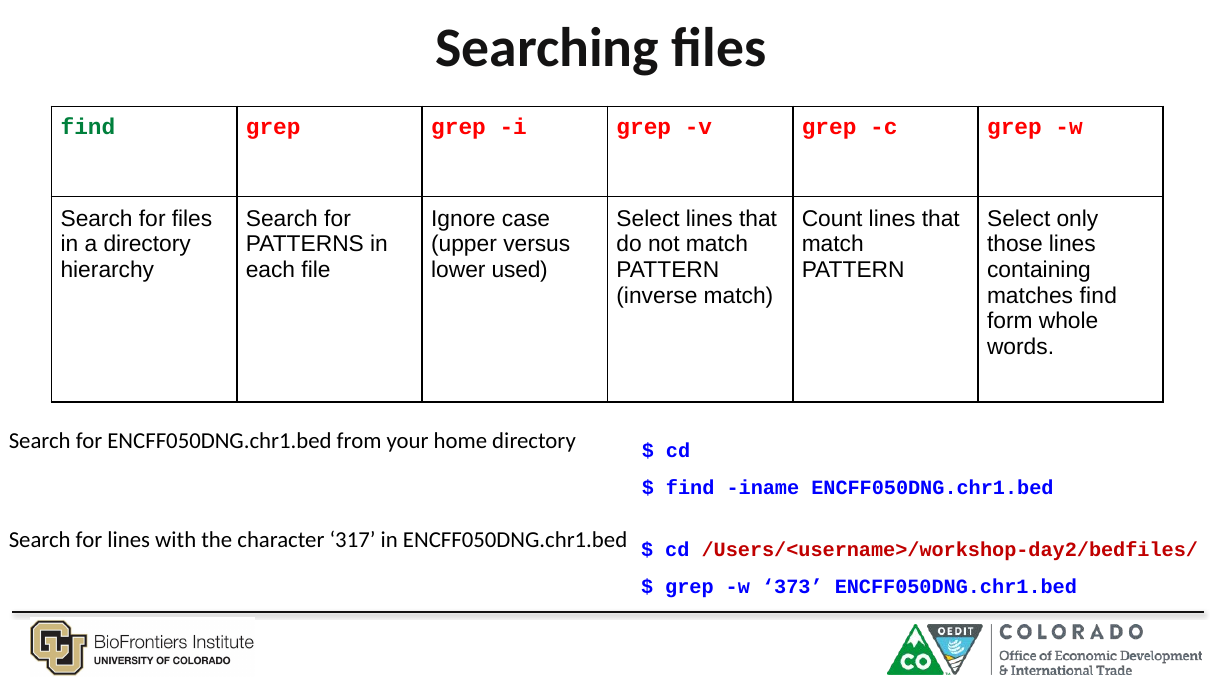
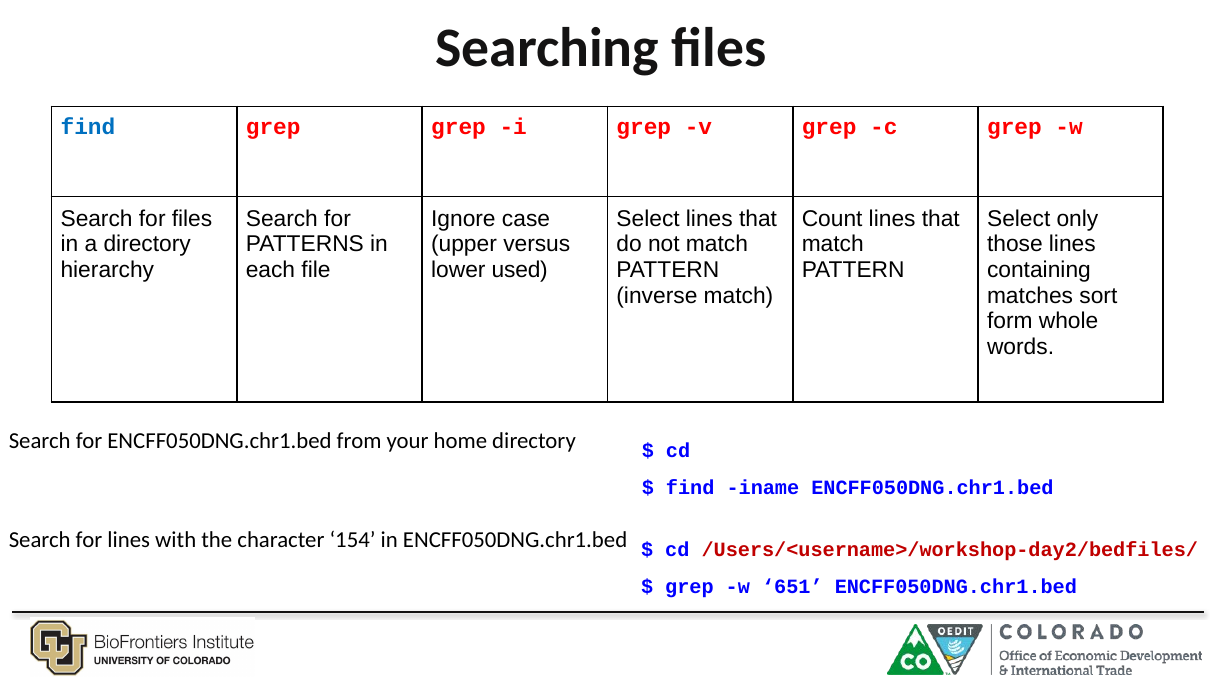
find colour: green -> blue (88, 127)
matches find: find -> sort (1098, 295)
317: 317 -> 154 (353, 539)
373: 373 -> 651 (792, 586)
